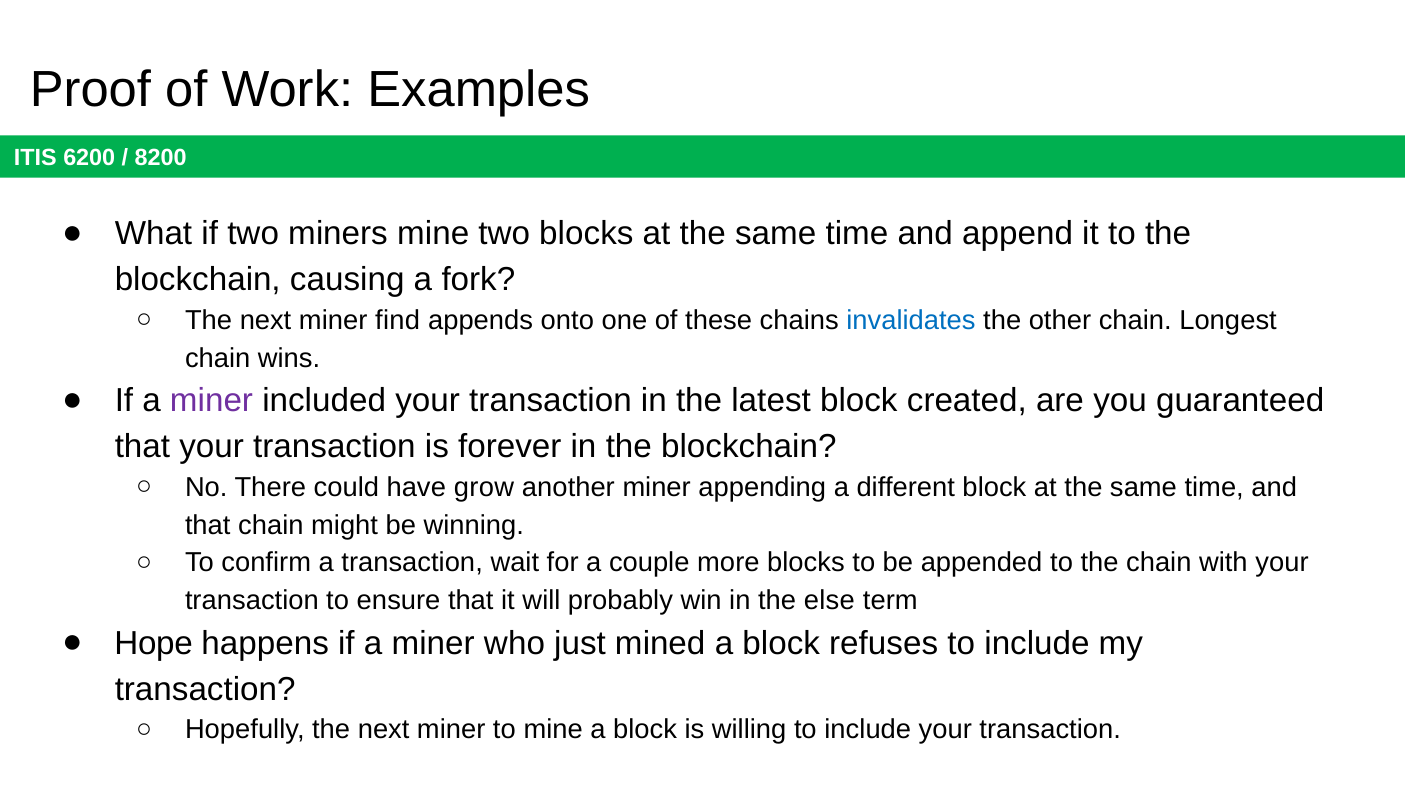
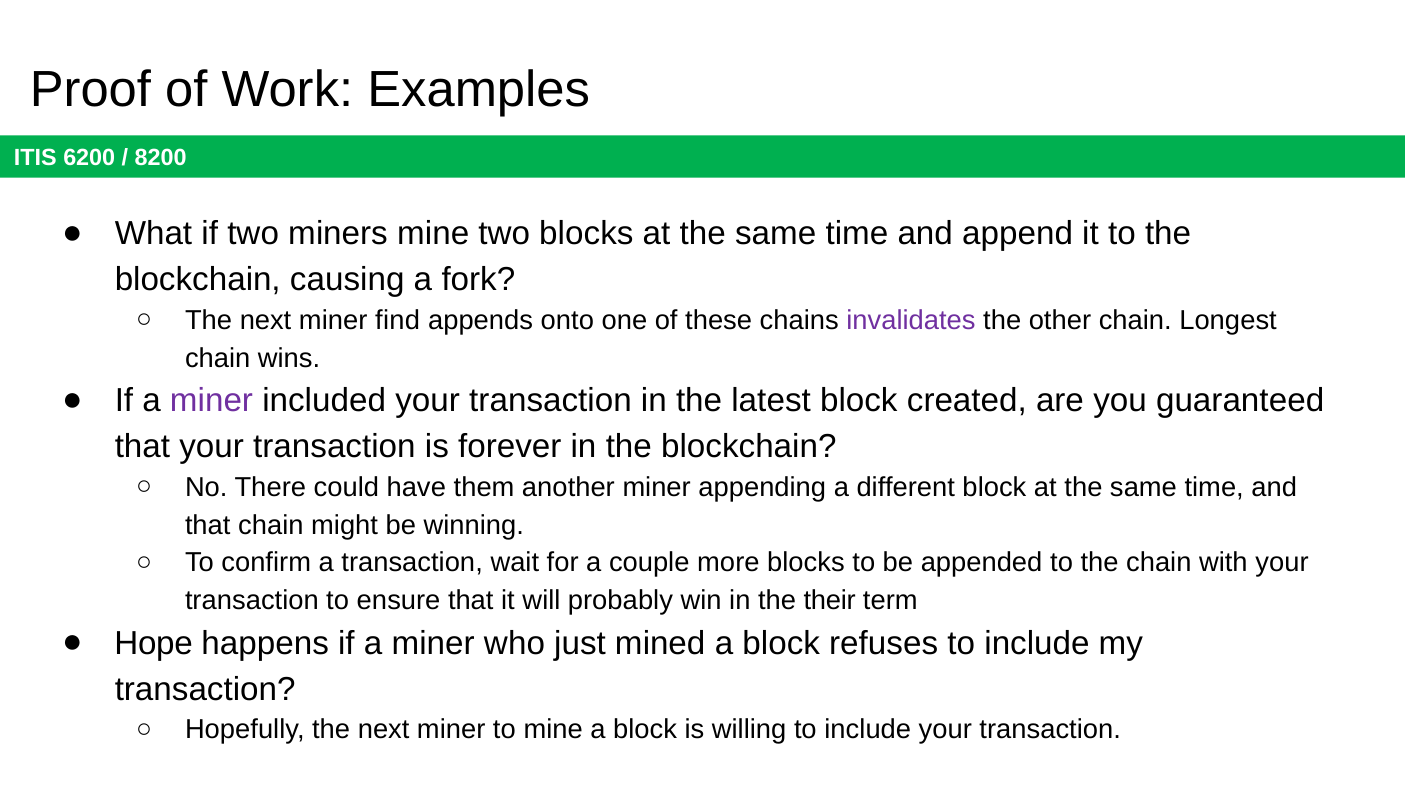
invalidates colour: blue -> purple (911, 320)
grow: grow -> them (484, 487)
else: else -> their (830, 600)
